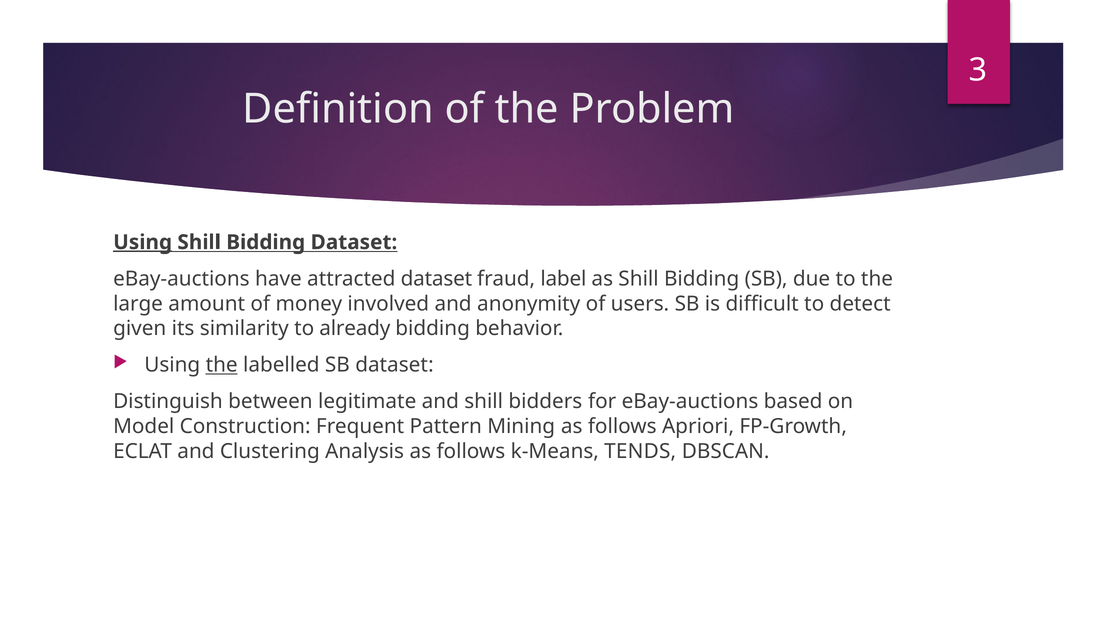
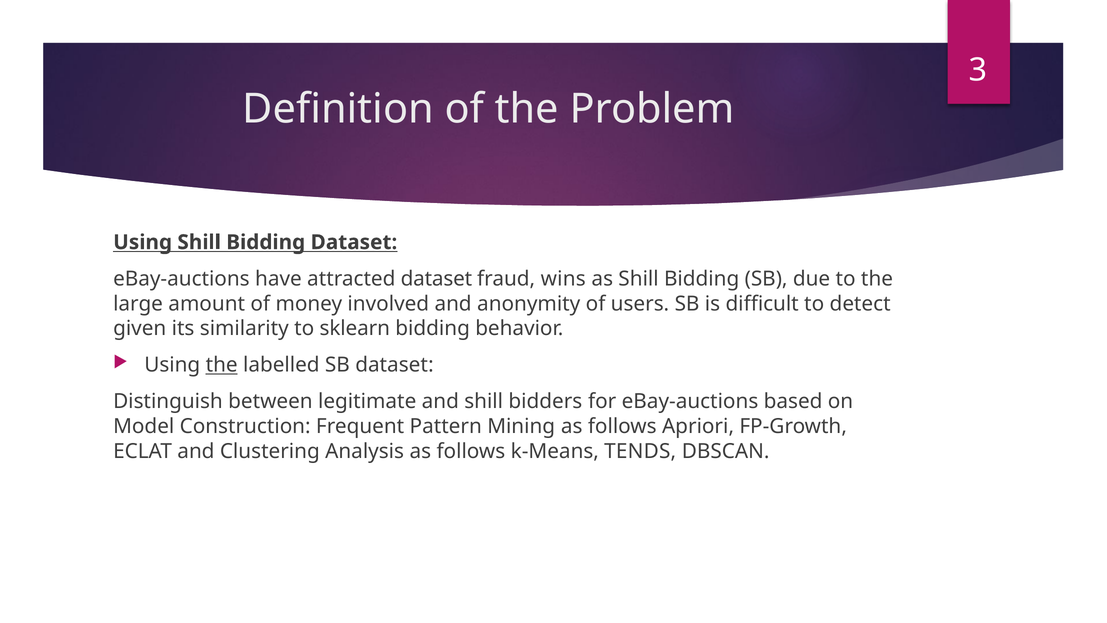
Using underline: present -> none (143, 242)
label: label -> wins (563, 279)
already: already -> sklearn (355, 328)
